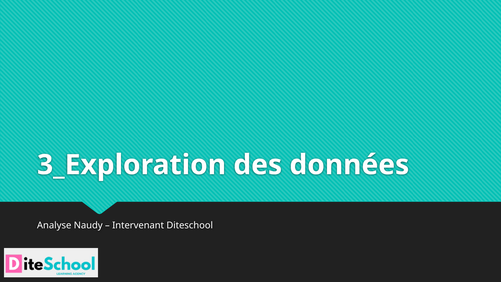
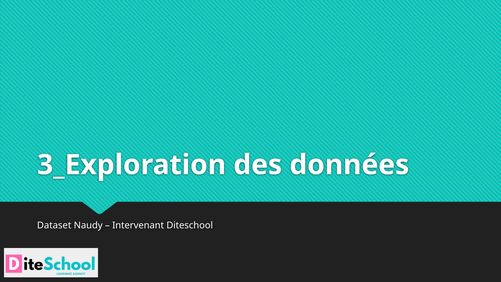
Analyse: Analyse -> Dataset (54, 225)
